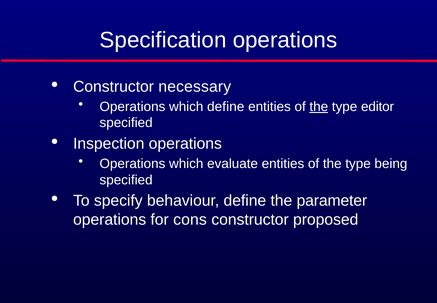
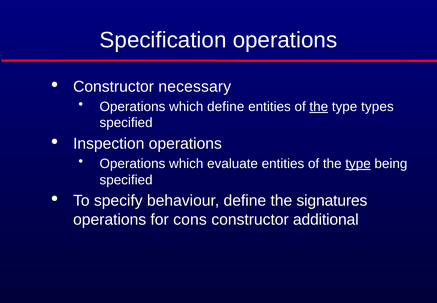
editor: editor -> types (377, 107)
type underline: none -> present (358, 163)
parameter: parameter -> signatures (332, 200)
proposed: proposed -> additional (326, 219)
